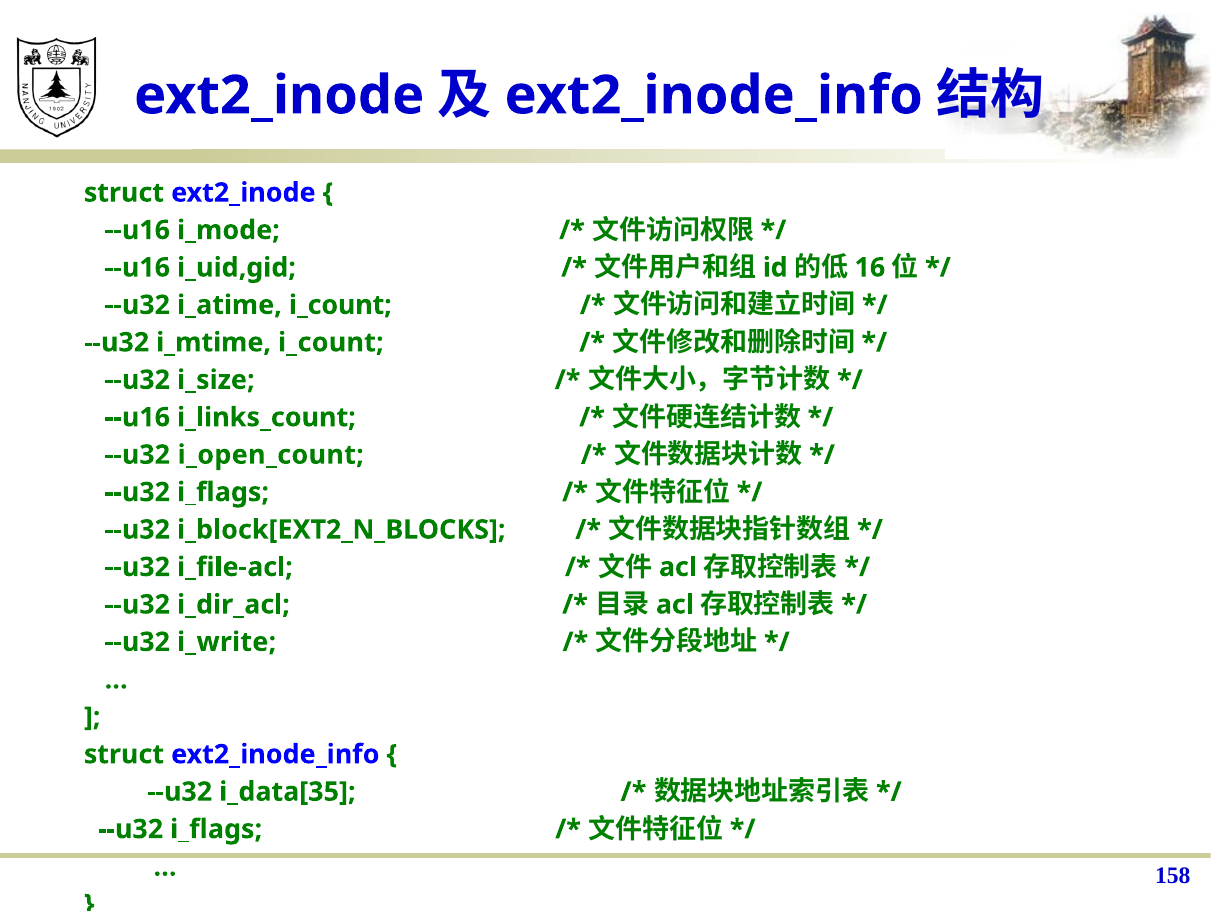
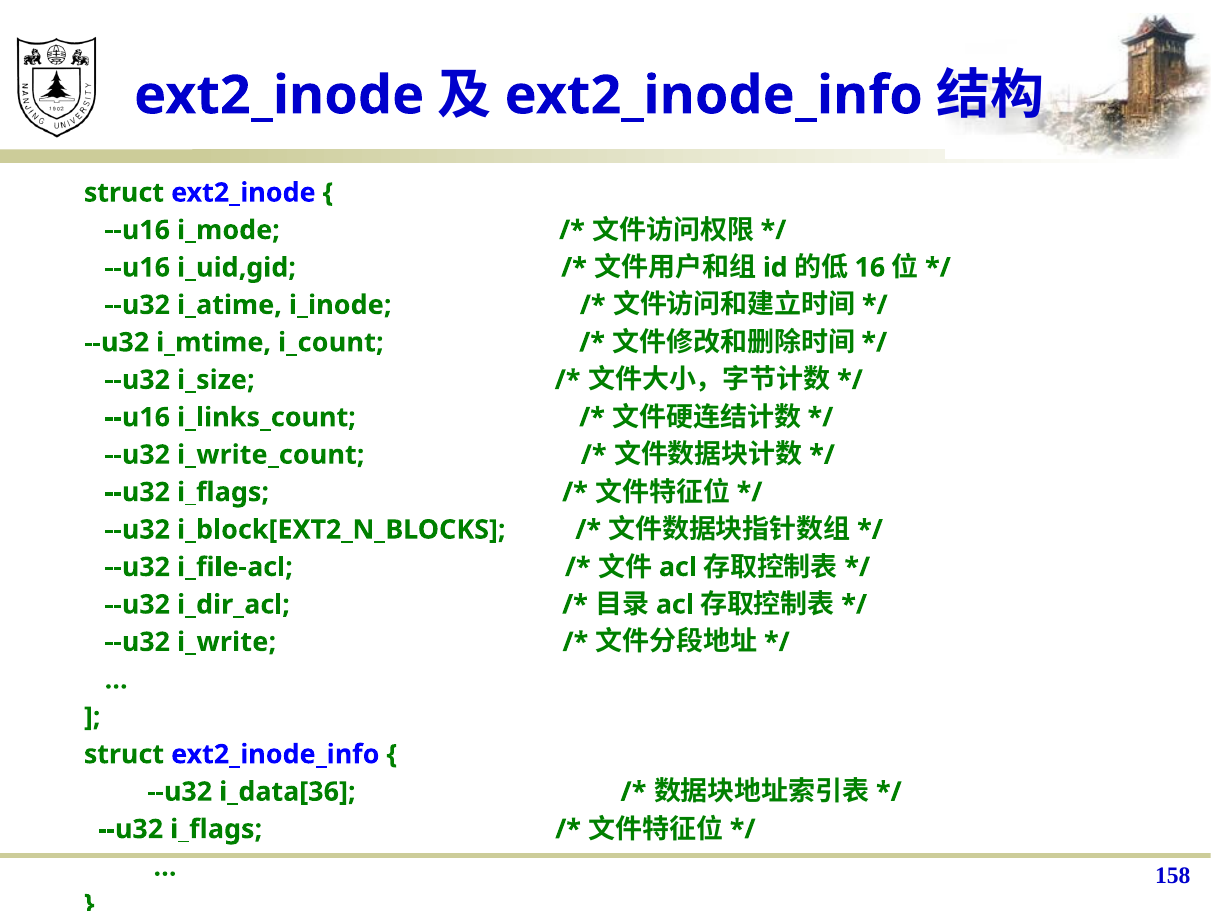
i_atime i_count: i_count -> i_inode (340, 305)
i_open_count: i_open_count -> i_write_count (271, 455)
i_data[35: i_data[35 -> i_data[36 (287, 792)
